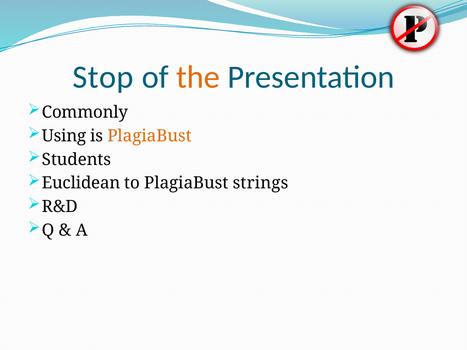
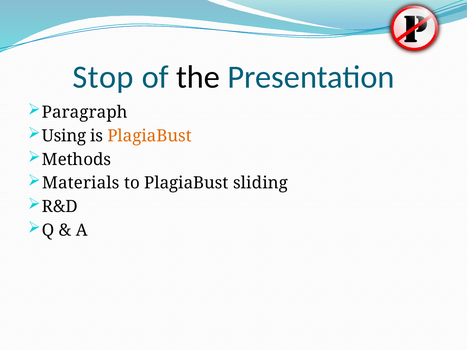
the colour: orange -> black (198, 77)
Commonly: Commonly -> Paragraph (85, 112)
Students: Students -> Methods (76, 160)
Euclidean: Euclidean -> Materials (81, 183)
strings: strings -> sliding (261, 183)
